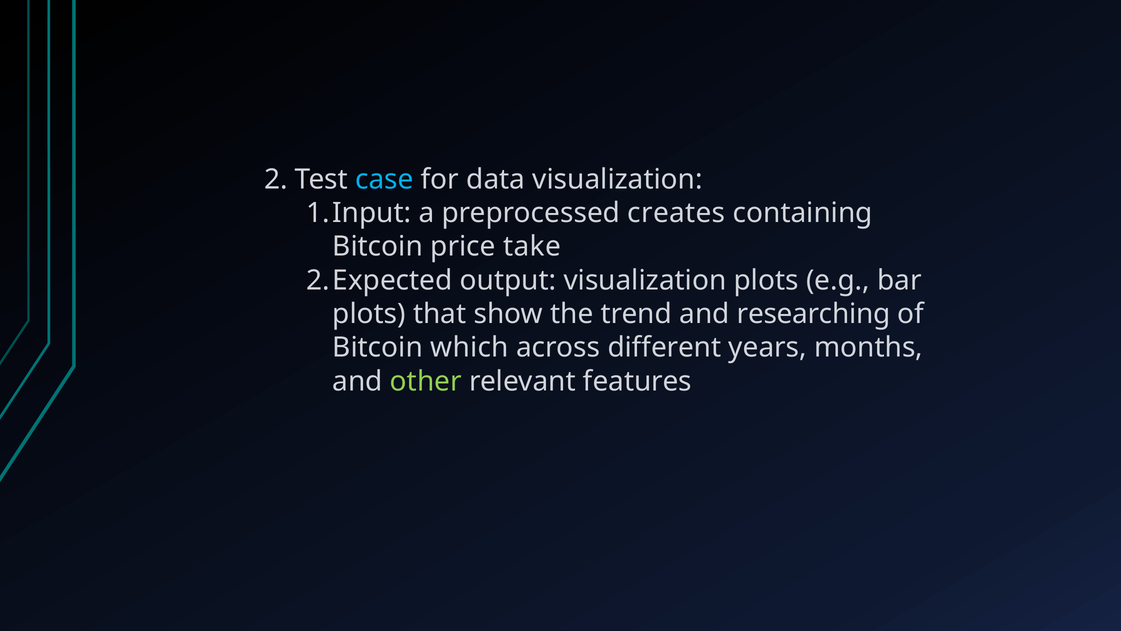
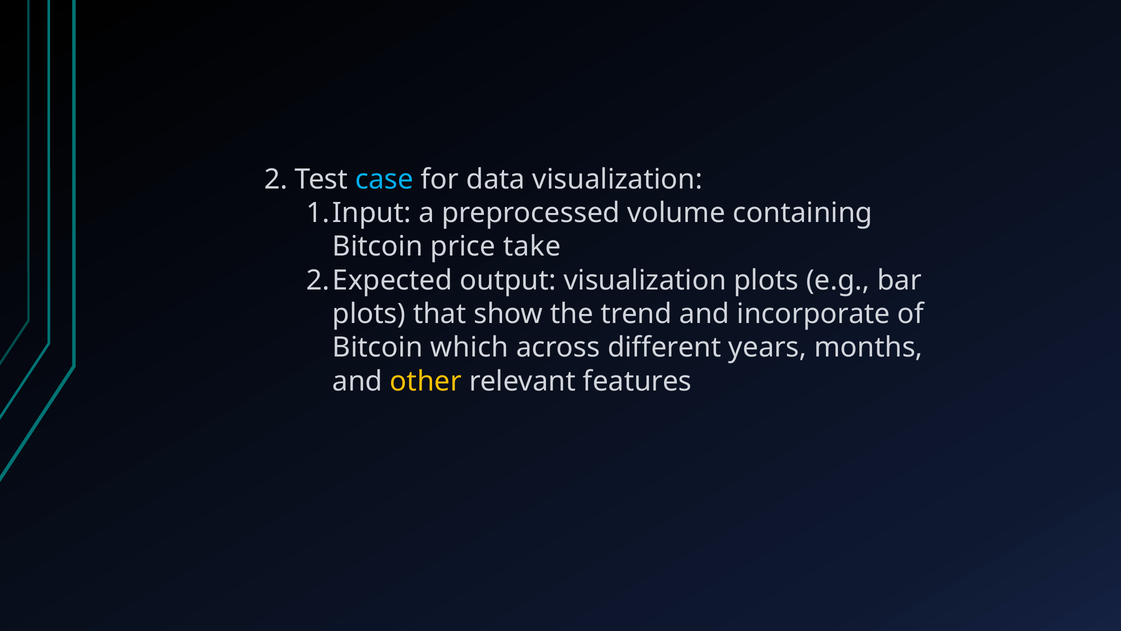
creates: creates -> volume (676, 213)
researching: researching -> incorporate (813, 314)
other colour: light green -> yellow (426, 381)
